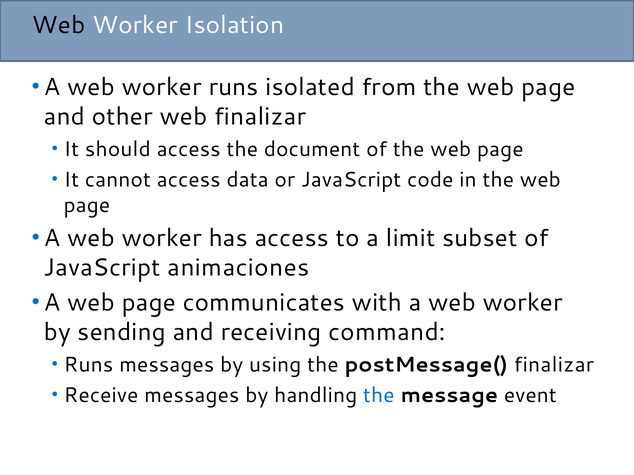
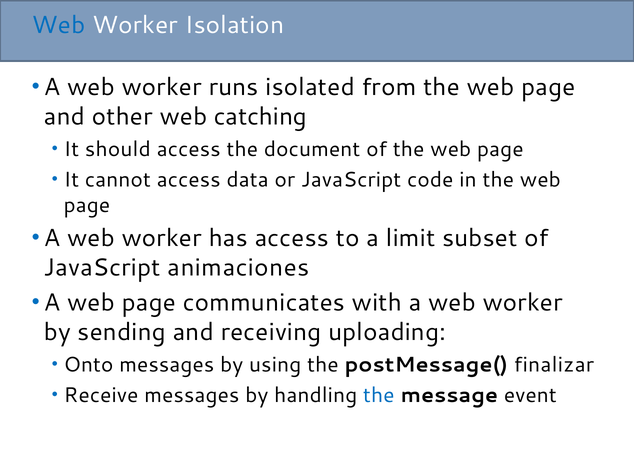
Web colour: black -> blue (59, 25)
web finalizar: finalizar -> catching (260, 117)
command: command -> uploading (387, 333)
Runs: Runs -> Onto (89, 365)
